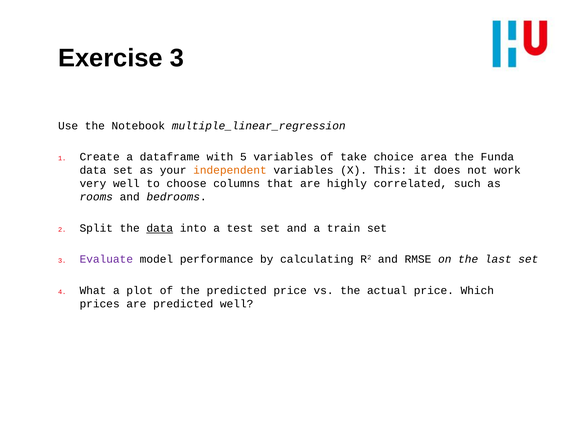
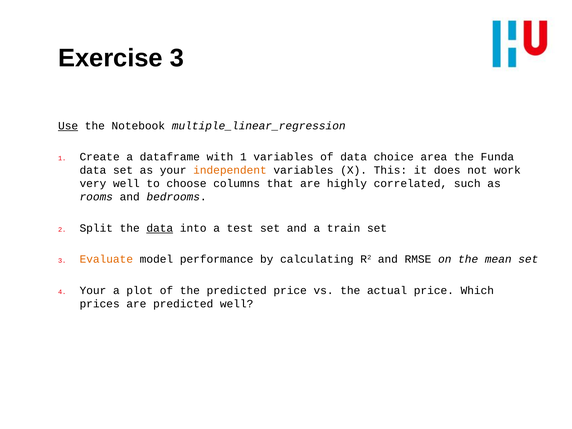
Use underline: none -> present (68, 126)
with 5: 5 -> 1 (243, 157)
of take: take -> data (354, 157)
Evaluate colour: purple -> orange (106, 259)
last: last -> mean (498, 259)
What: What -> Your (93, 290)
